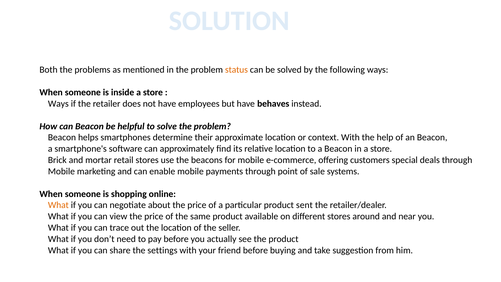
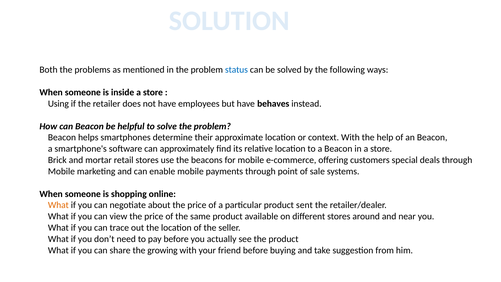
status colour: orange -> blue (236, 70)
Ways: Ways -> Using (58, 104)
settings: settings -> growing (163, 250)
